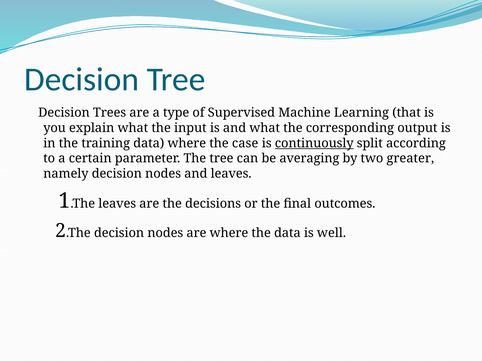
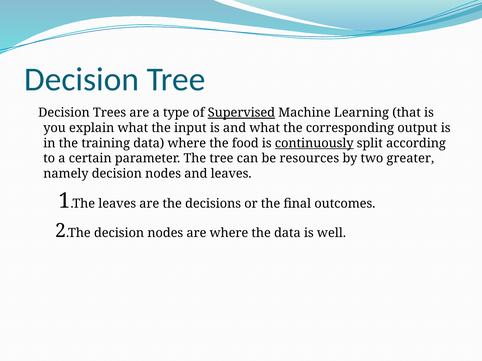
Supervised underline: none -> present (241, 113)
case: case -> food (245, 143)
averaging: averaging -> resources (309, 159)
